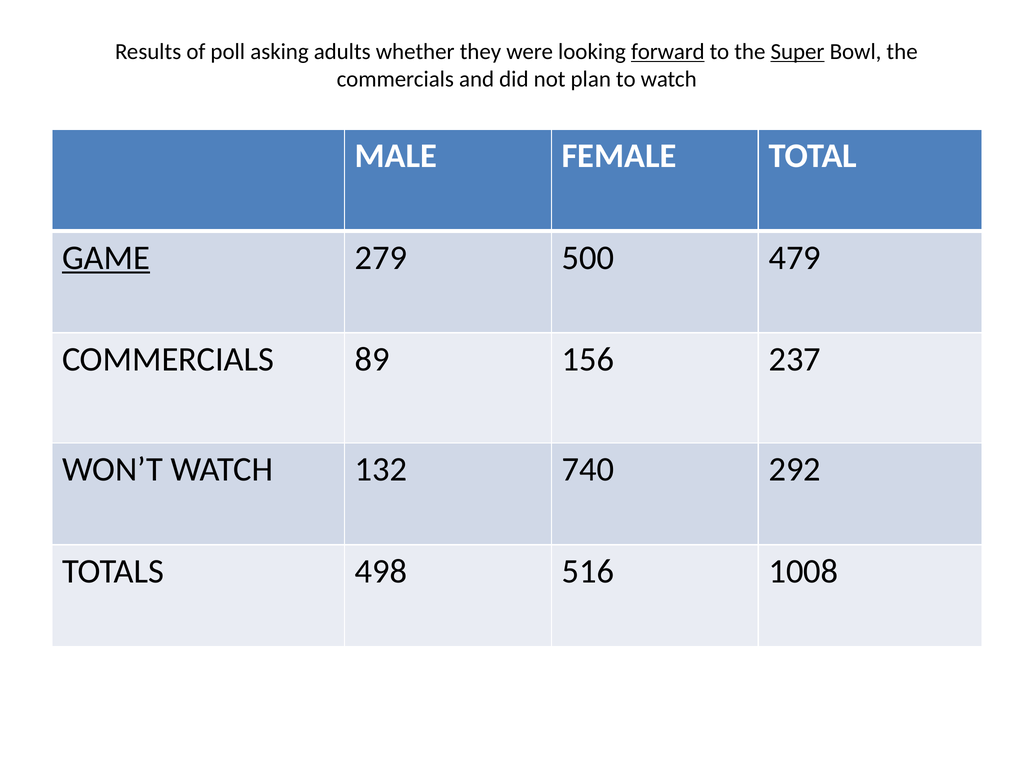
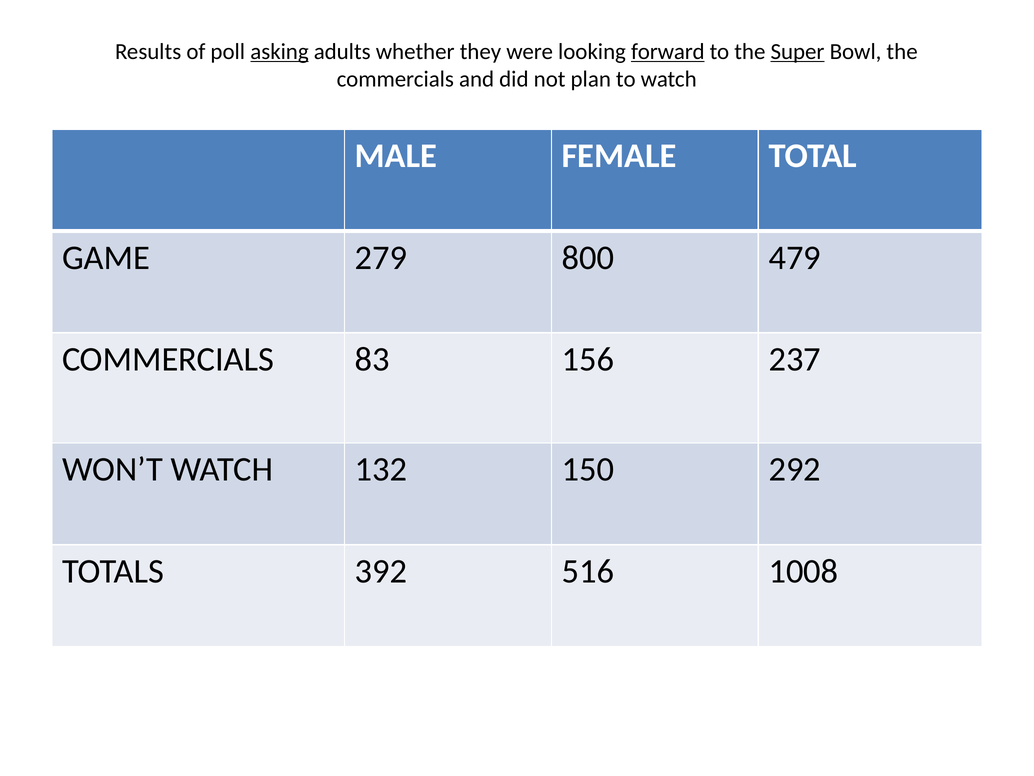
asking underline: none -> present (280, 52)
GAME underline: present -> none (106, 257)
500: 500 -> 800 (588, 257)
89: 89 -> 83 (372, 359)
740: 740 -> 150 (588, 469)
498: 498 -> 392 (381, 571)
